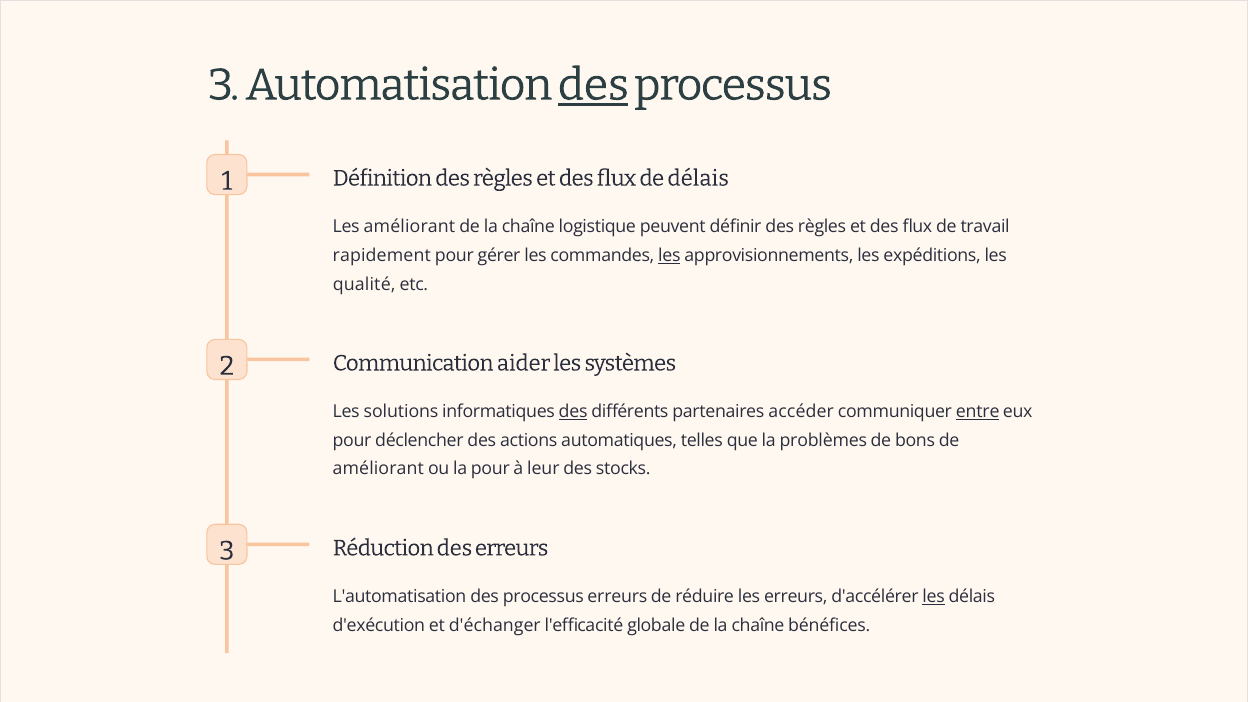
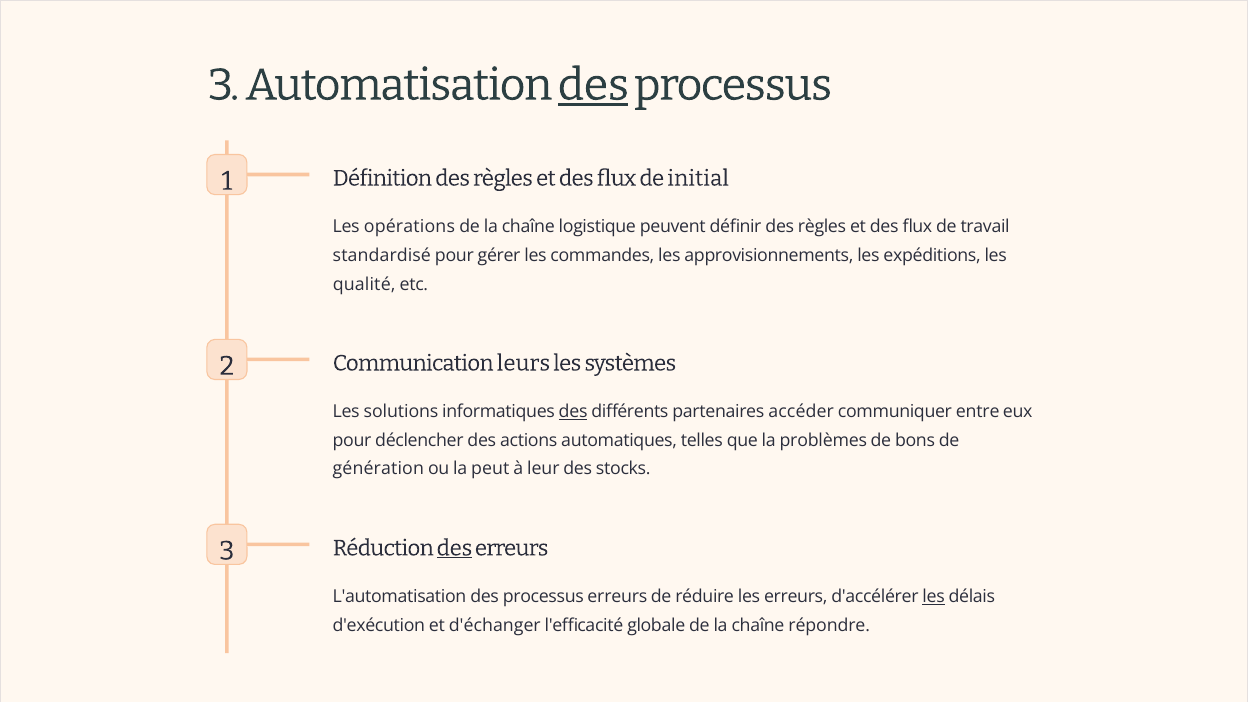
de délais: délais -> initial (698, 178)
Les améliorant: améliorant -> opérations (409, 227)
rapidement: rapidement -> standardisé (382, 256)
les underline: present -> none (669, 256)
aider: aider -> leurs (523, 363)
entre underline: present -> none (978, 412)
améliorant: améliorant -> génération (378, 469)
la pour: pour -> peut (490, 469)
des underline: none -> present (454, 548)
bénéfices: bénéfices -> répondre (829, 625)
